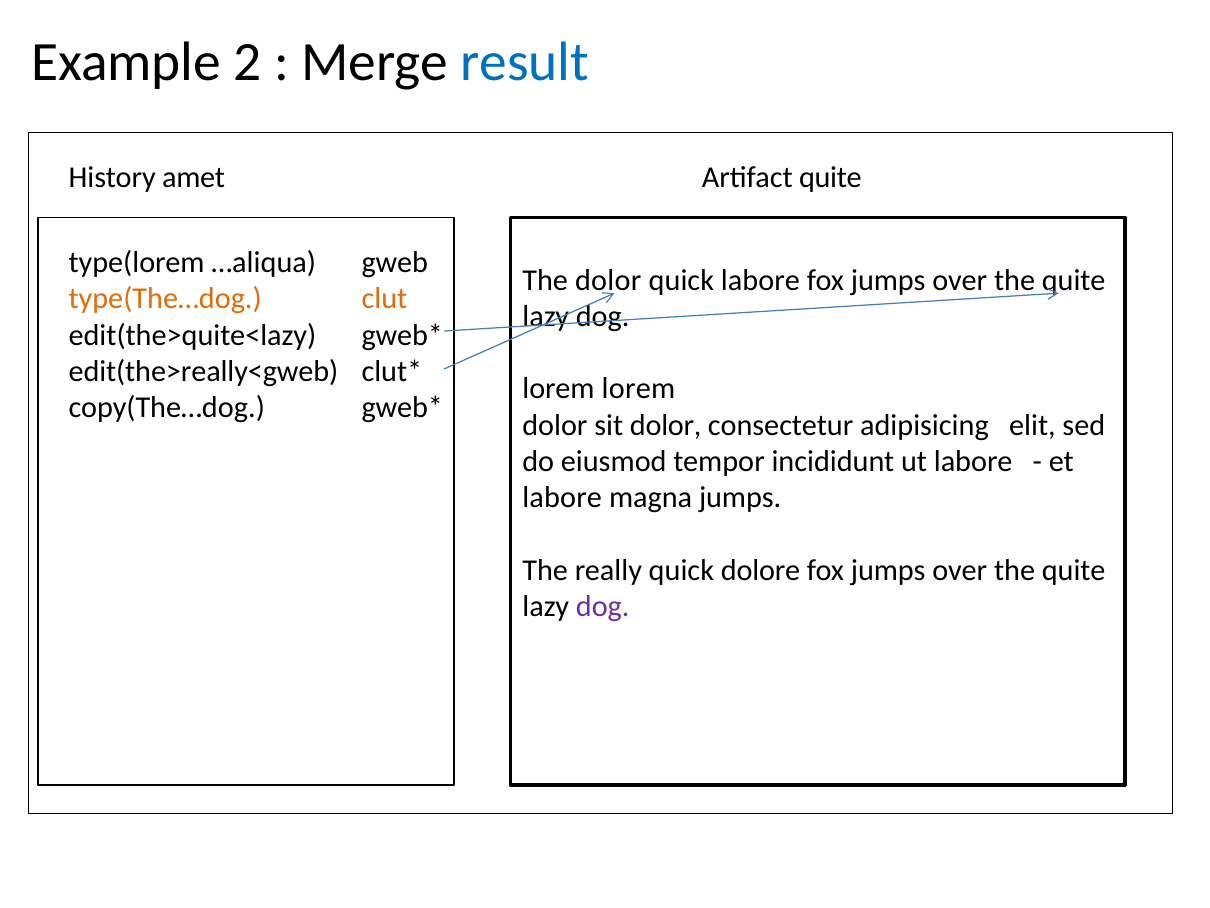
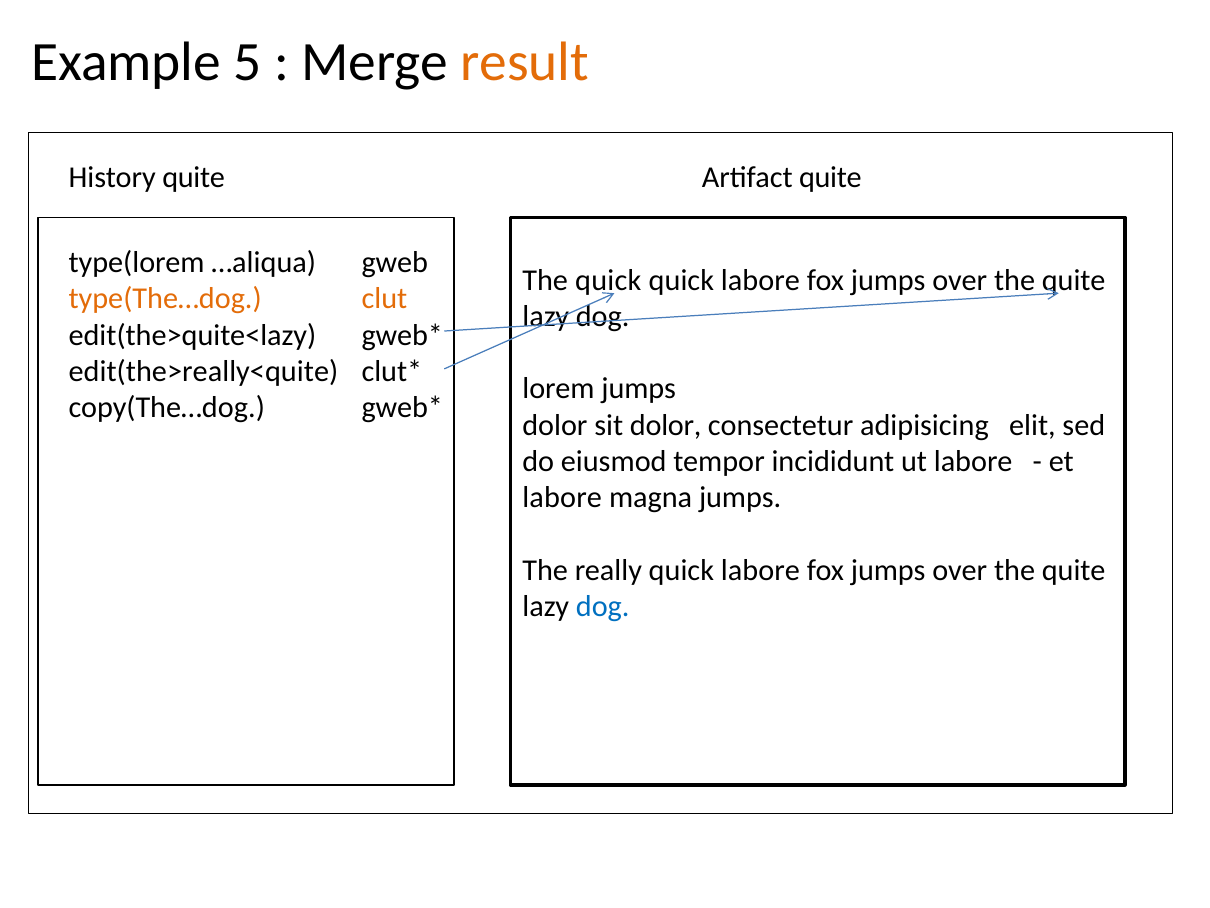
2: 2 -> 5 (248, 62)
result colour: blue -> orange (525, 62)
History amet: amet -> quite (194, 177)
The dolor: dolor -> quick (608, 280)
edit(the>really<gweb: edit(the>really<gweb -> edit(the>really<quite (203, 371)
lorem lorem: lorem -> jumps (639, 389)
really quick dolore: dolore -> labore (760, 570)
dog colour: purple -> blue (603, 607)
